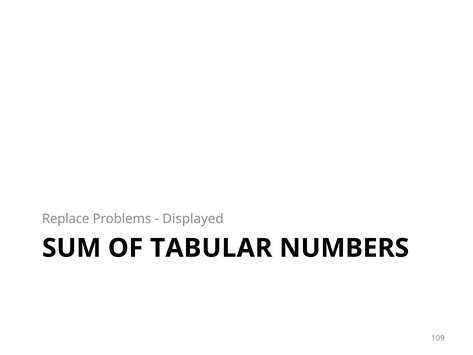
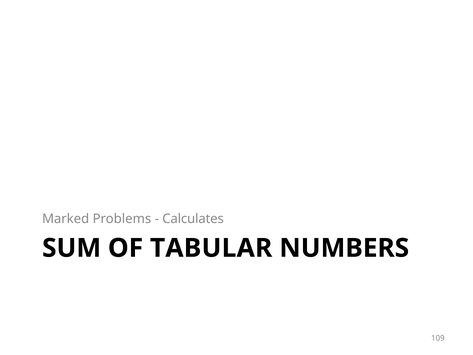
Replace: Replace -> Marked (66, 219)
Displayed: Displayed -> Calculates (193, 219)
